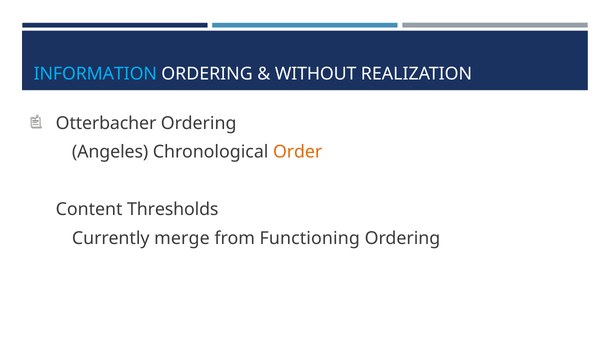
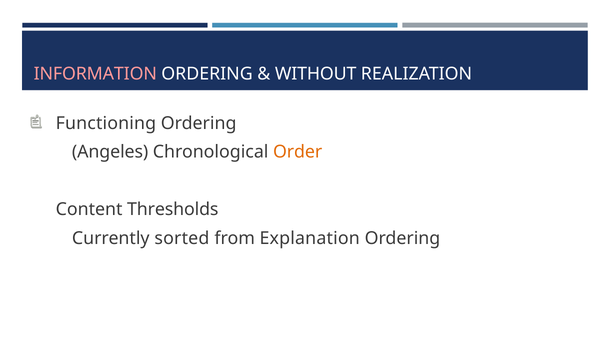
INFORMATION colour: light blue -> pink (95, 74)
Otterbacher: Otterbacher -> Functioning (106, 123)
merge: merge -> sorted (182, 238)
Functioning: Functioning -> Explanation (310, 238)
